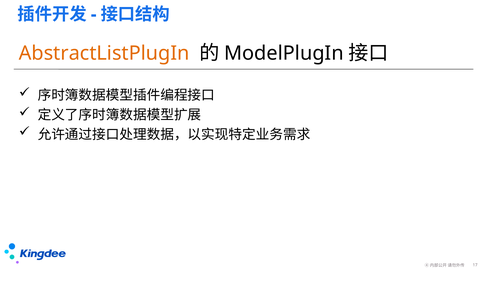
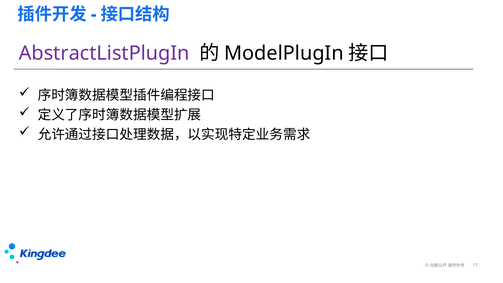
AbstractListPlugIn colour: orange -> purple (104, 53)
